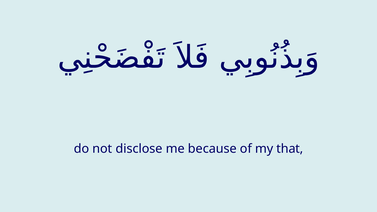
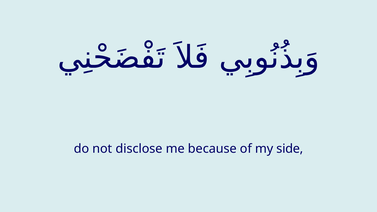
that: that -> side (290, 149)
